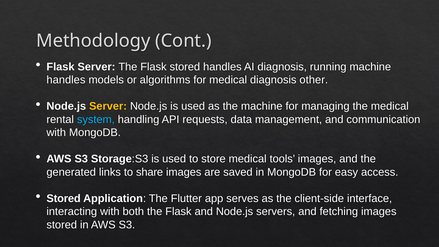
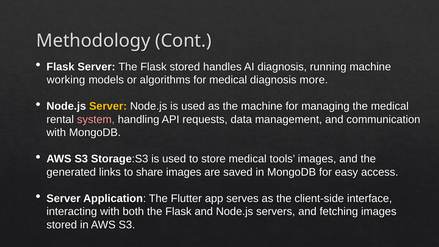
handles: handles -> working (66, 80)
other: other -> more (314, 80)
system colour: light blue -> pink (96, 119)
Stored: Stored -> Server (64, 198)
